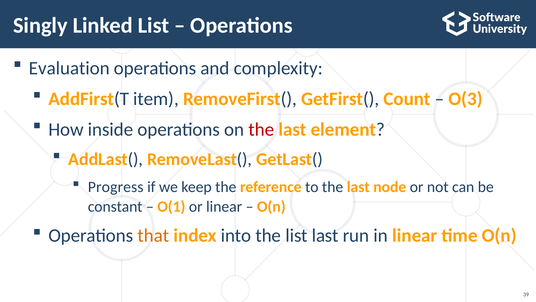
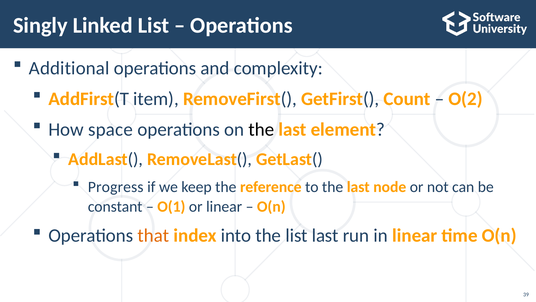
Evaluation: Evaluation -> Additional (69, 68)
O(3: O(3 -> O(2 (466, 99)
inside: inside -> space (110, 129)
the colour: red -> black (261, 129)
